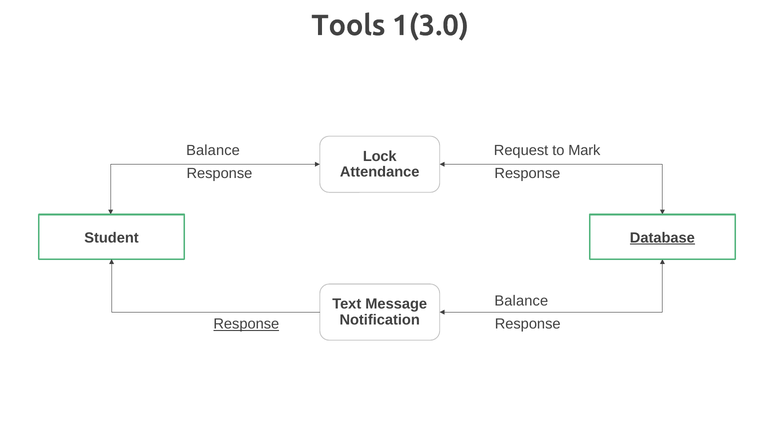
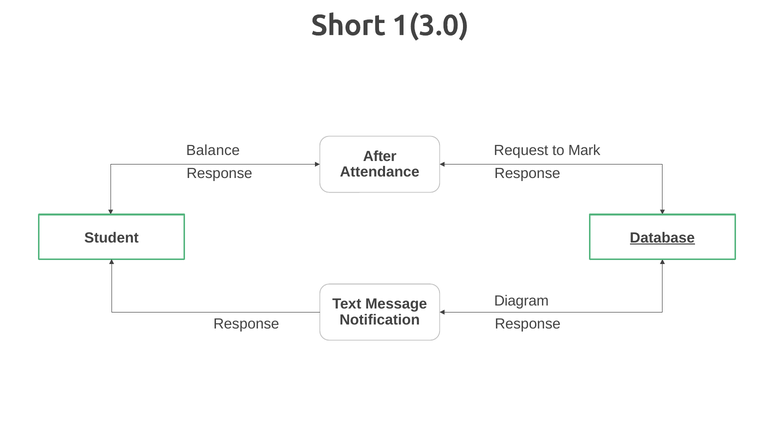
Tools: Tools -> Short (348, 25)
Lock: Lock -> After (380, 156)
Balance: Balance -> Diagram (521, 301)
Response underline: present -> none (246, 324)
